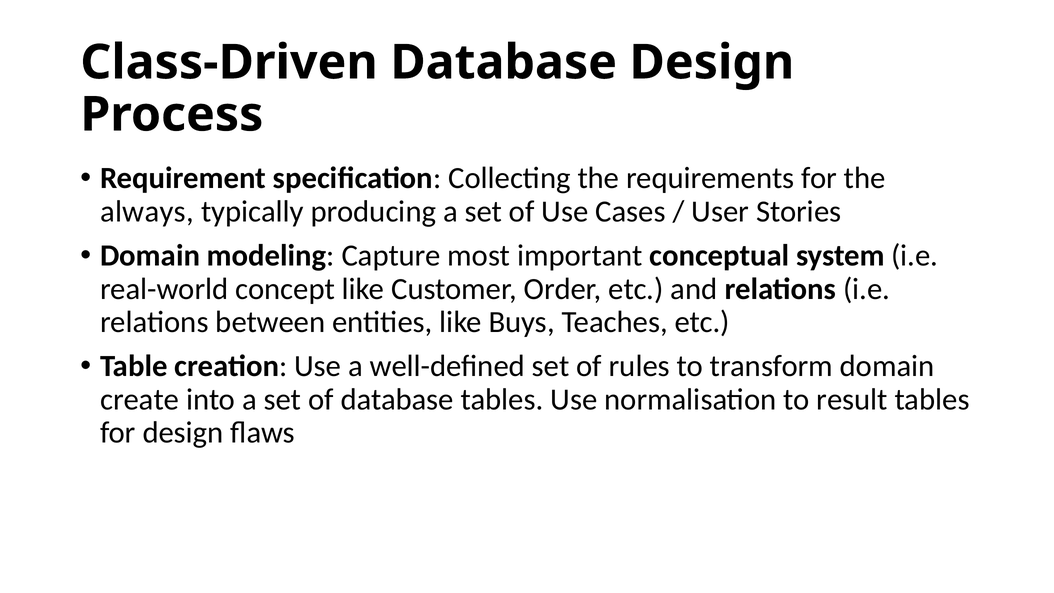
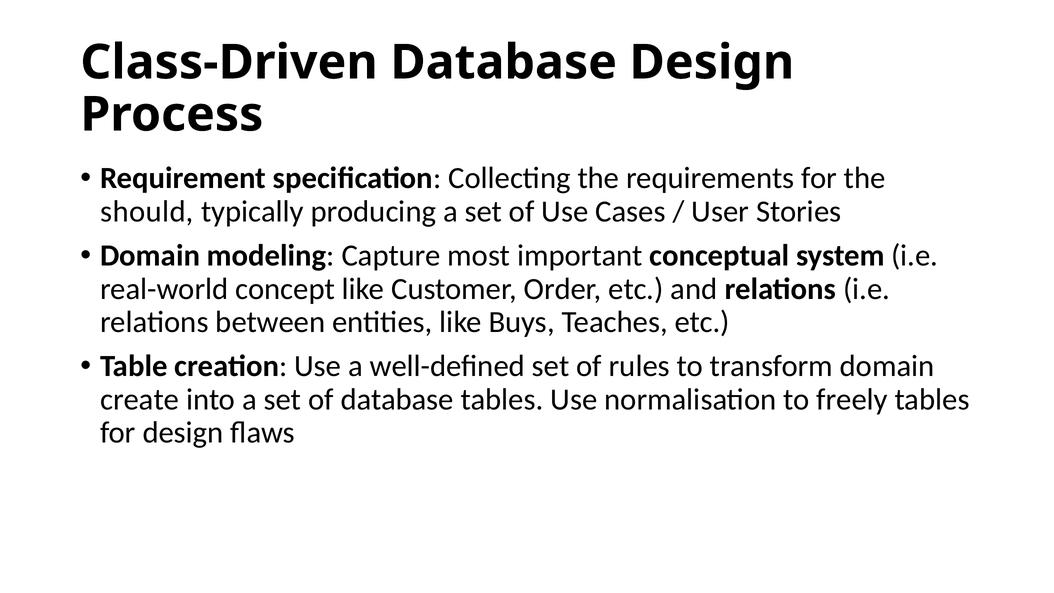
always: always -> should (147, 211)
result: result -> freely (852, 399)
